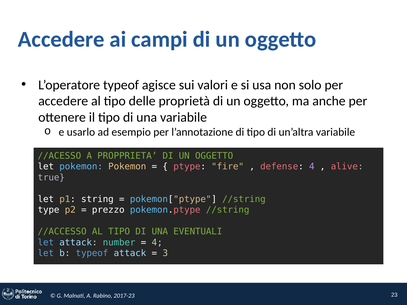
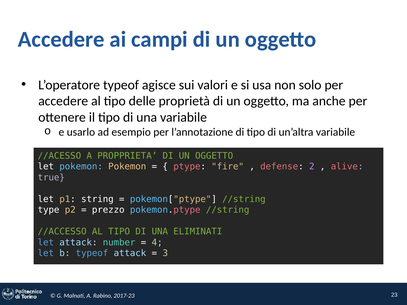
defense 4: 4 -> 2 (312, 167)
EVENTUALI: EVENTUALI -> ELIMINATI (198, 232)
